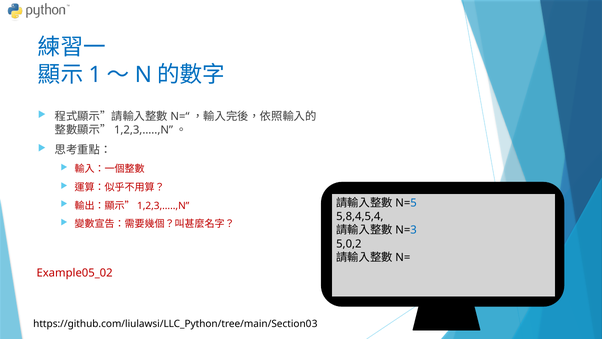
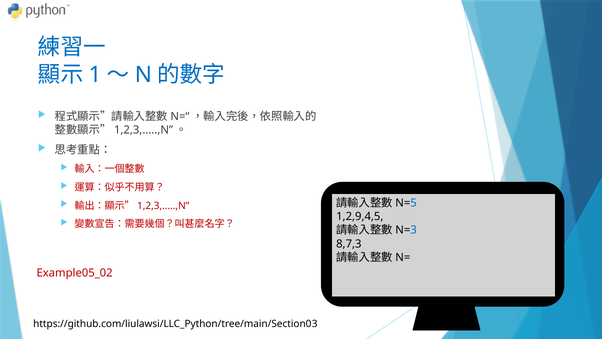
5,8,4,5,4: 5,8,4,5,4 -> 1,2,9,4,5 (360, 216)
5,0,2: 5,0,2 -> 8,7,3 (349, 244)
